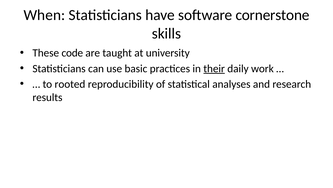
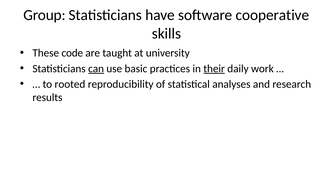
When: When -> Group (44, 15)
cornerstone: cornerstone -> cooperative (272, 15)
can underline: none -> present (96, 68)
